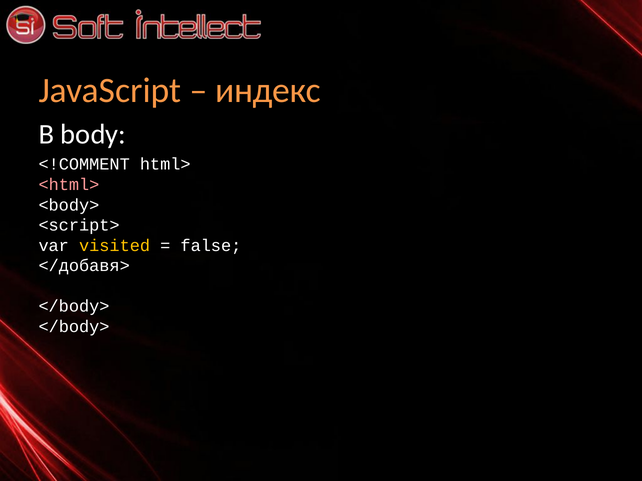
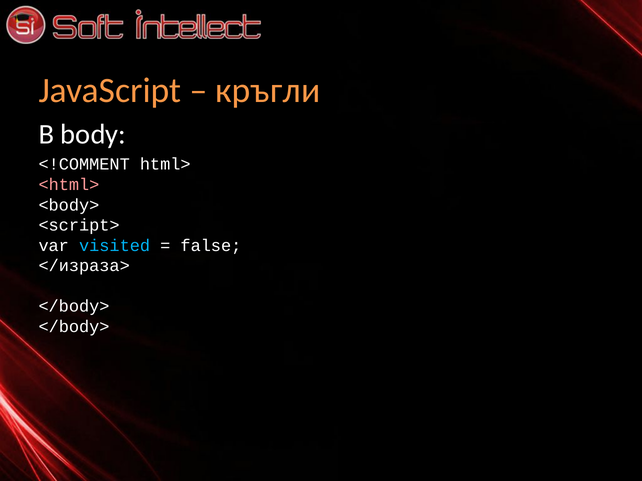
индекс: индекс -> кръгли (268, 91)
visited colour: yellow -> light blue (115, 246)
</добавя>: </добавя> -> </израза> (84, 266)
